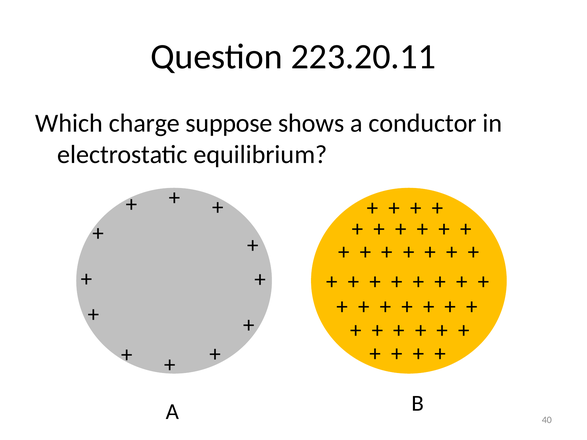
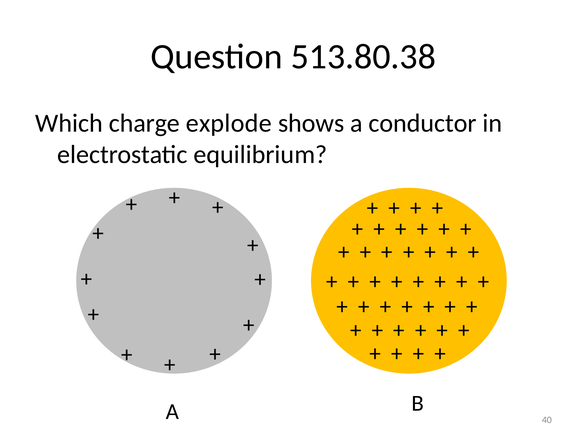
223.20.11: 223.20.11 -> 513.80.38 (363, 57)
suppose: suppose -> explode (229, 123)
